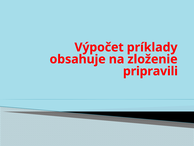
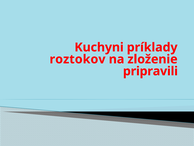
Výpočet: Výpočet -> Kuchyni (99, 47)
obsahuje: obsahuje -> roztokov (78, 59)
